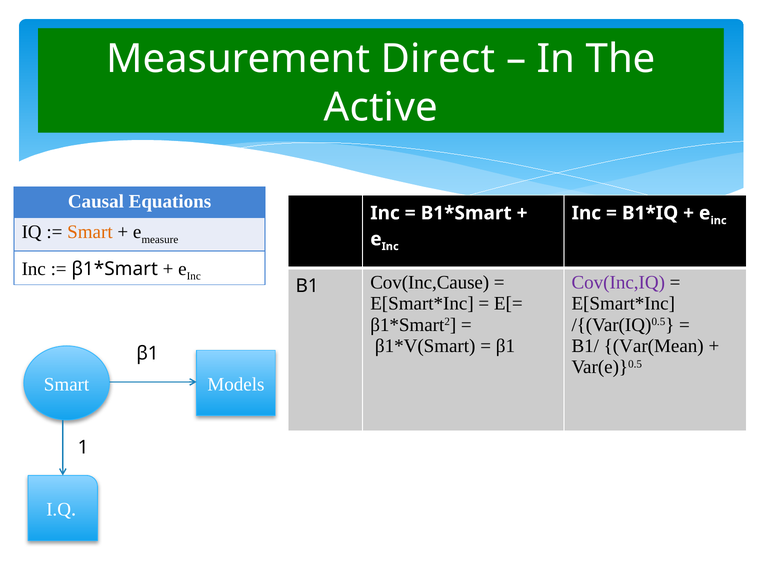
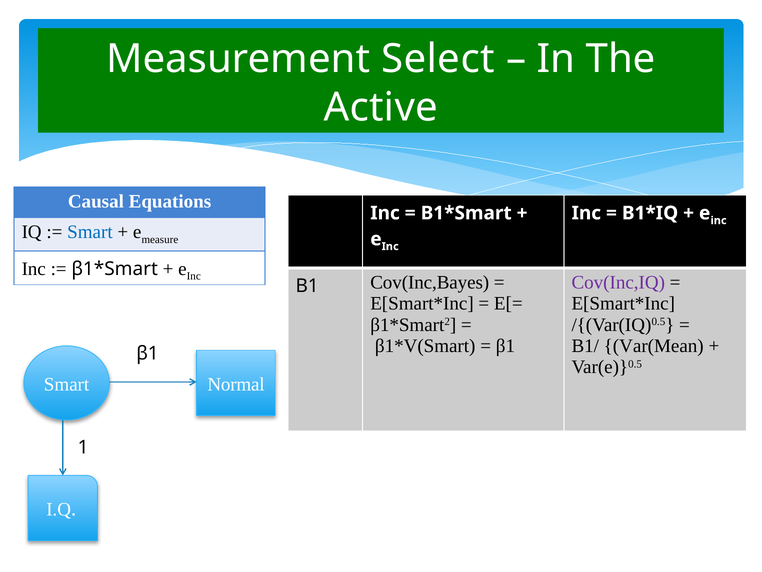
Direct: Direct -> Select (438, 59)
Smart colour: orange -> blue (90, 232)
Cov(Inc,Cause: Cov(Inc,Cause -> Cov(Inc,Bayes (430, 282)
Models: Models -> Normal (236, 384)
